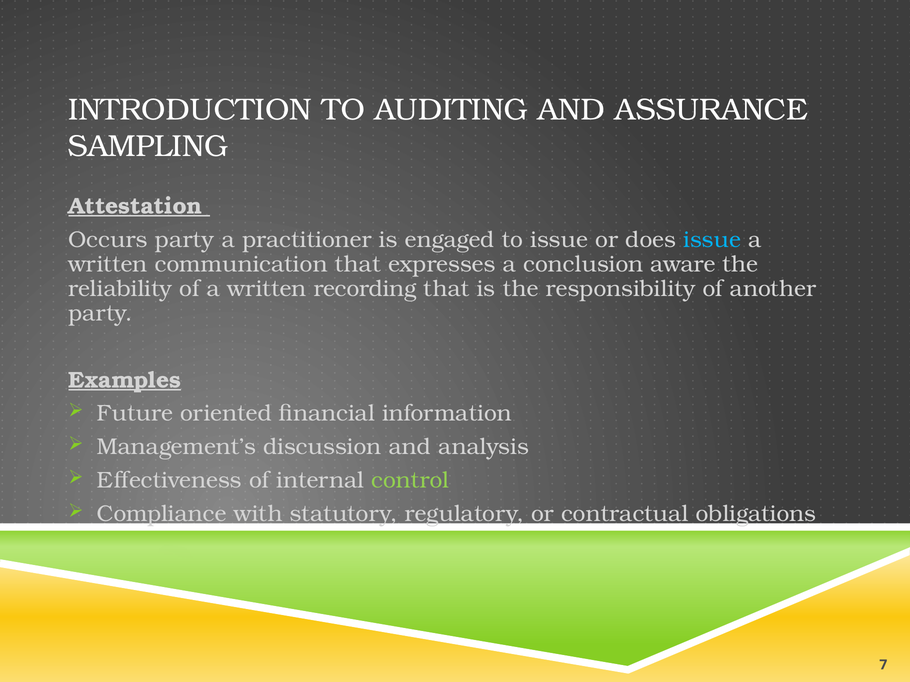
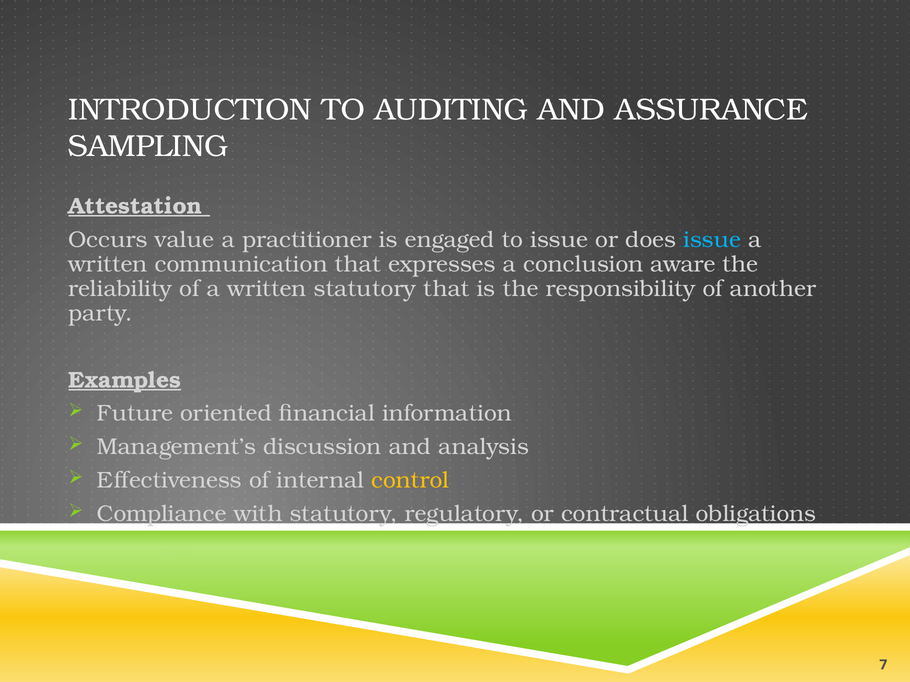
Occurs party: party -> value (184, 240)
written recording: recording -> statutory (365, 289)
control colour: light green -> yellow (410, 481)
